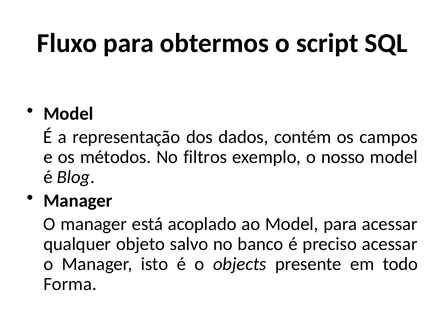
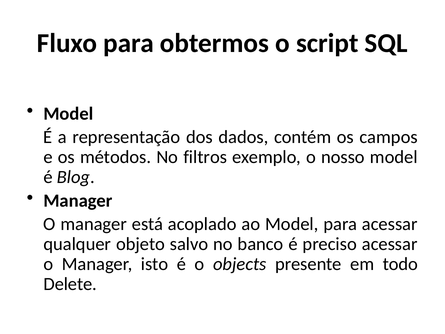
Forma: Forma -> Delete (70, 284)
